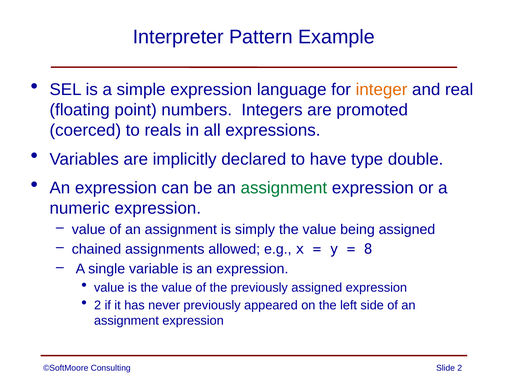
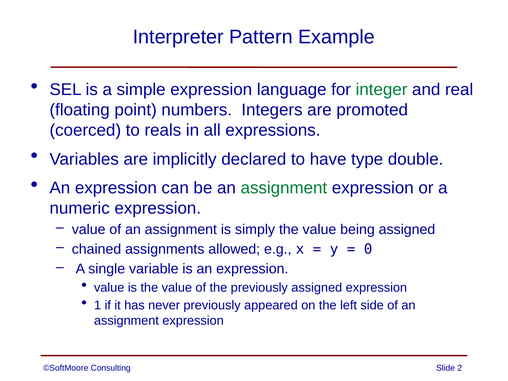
integer colour: orange -> green (382, 90)
8: 8 -> 0 (368, 249)
2: 2 -> 1 (98, 305)
